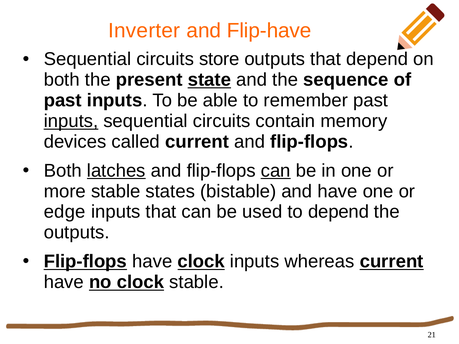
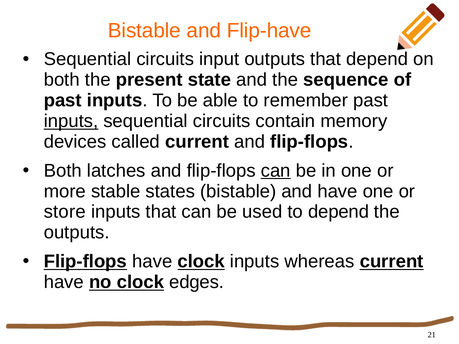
Inverter: Inverter -> Bistable (144, 31)
store: store -> input (219, 59)
state underline: present -> none (209, 80)
latches underline: present -> none (116, 171)
edge: edge -> store (65, 212)
clock stable: stable -> edges (197, 282)
